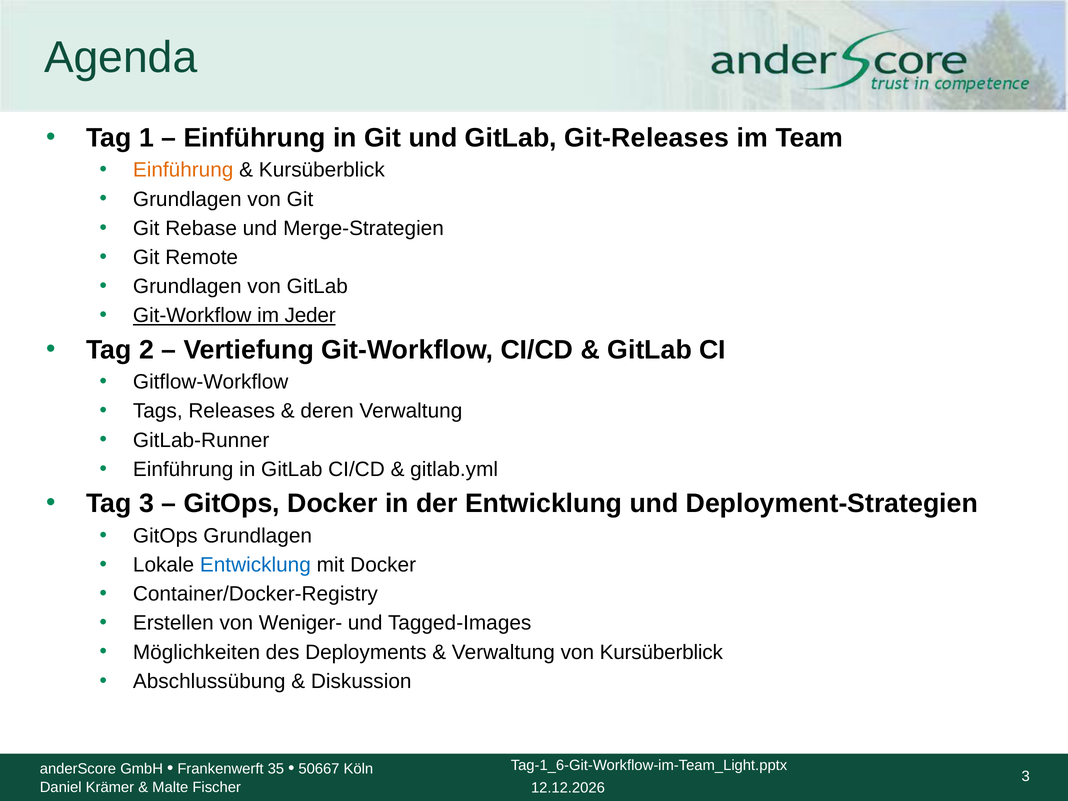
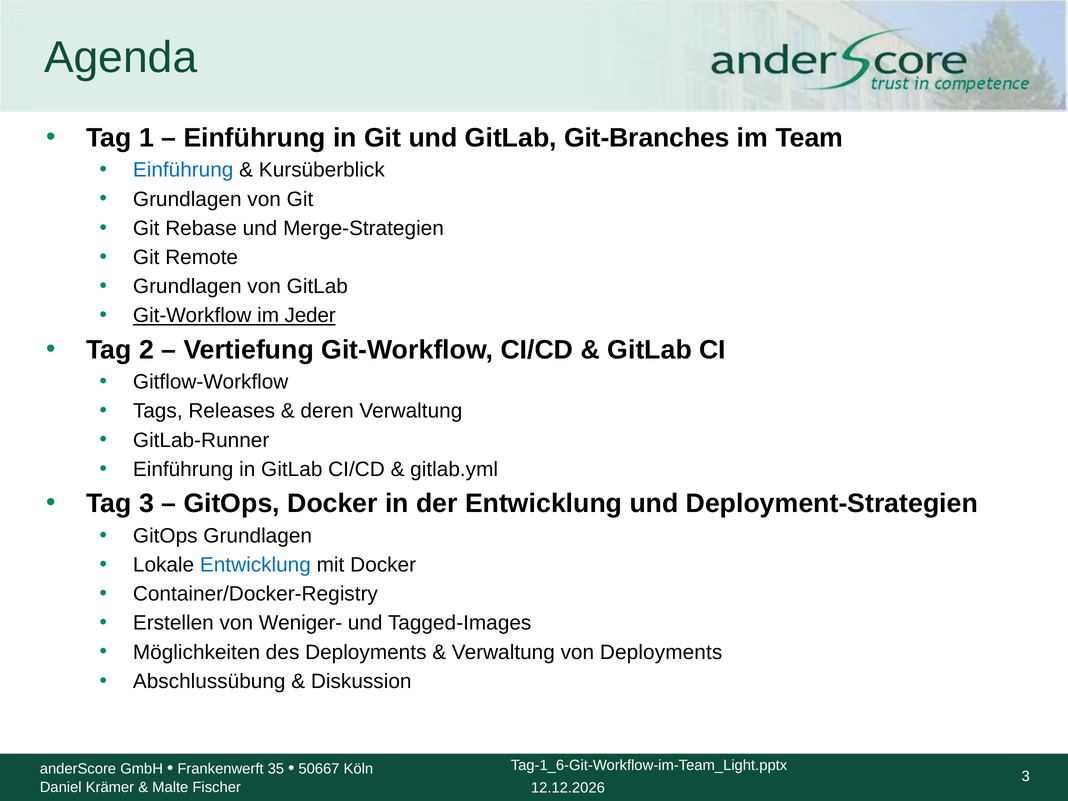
Git-Releases: Git-Releases -> Git-Branches (647, 138)
Einführung colour: orange -> blue (183, 170)
von Kursüberblick: Kursüberblick -> Deployments (661, 652)
